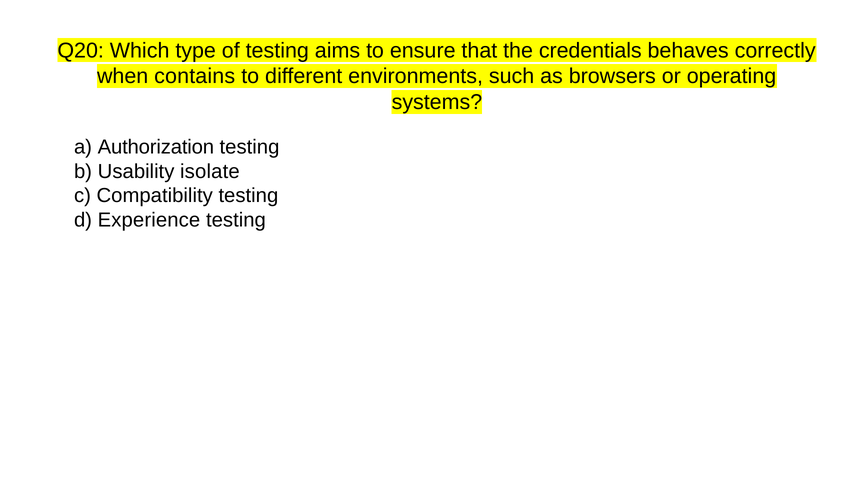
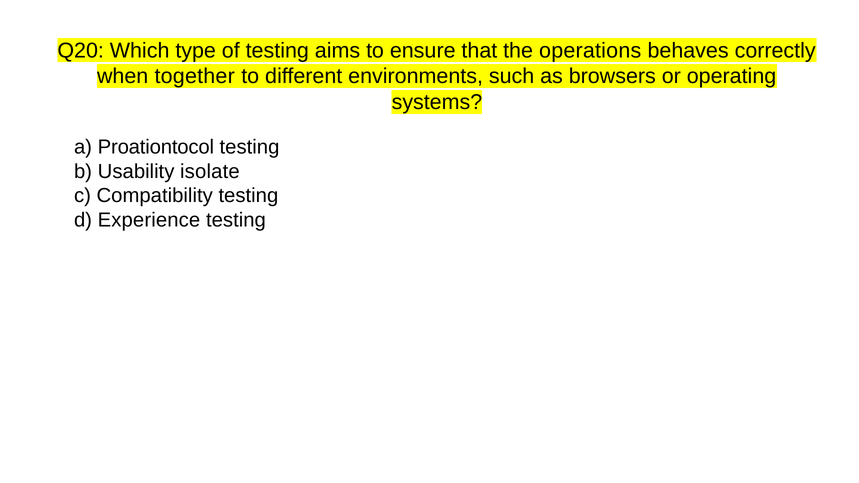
credentials: credentials -> operations (590, 51)
contains: contains -> together (195, 76)
Authorization: Authorization -> Proationtocol (156, 147)
